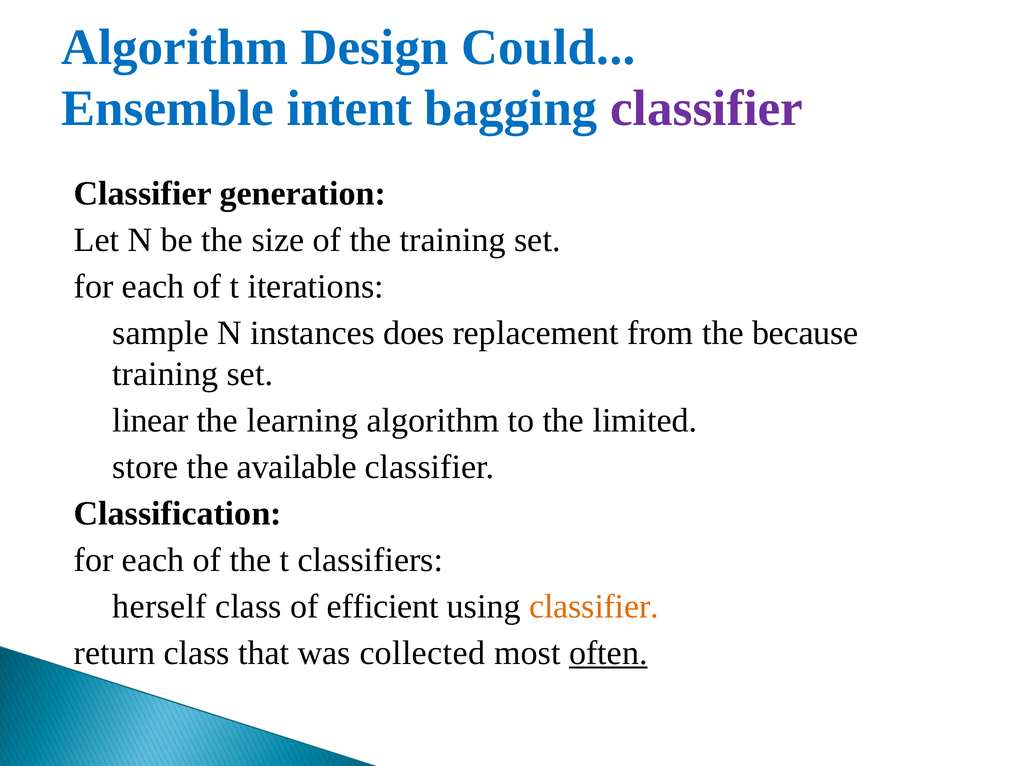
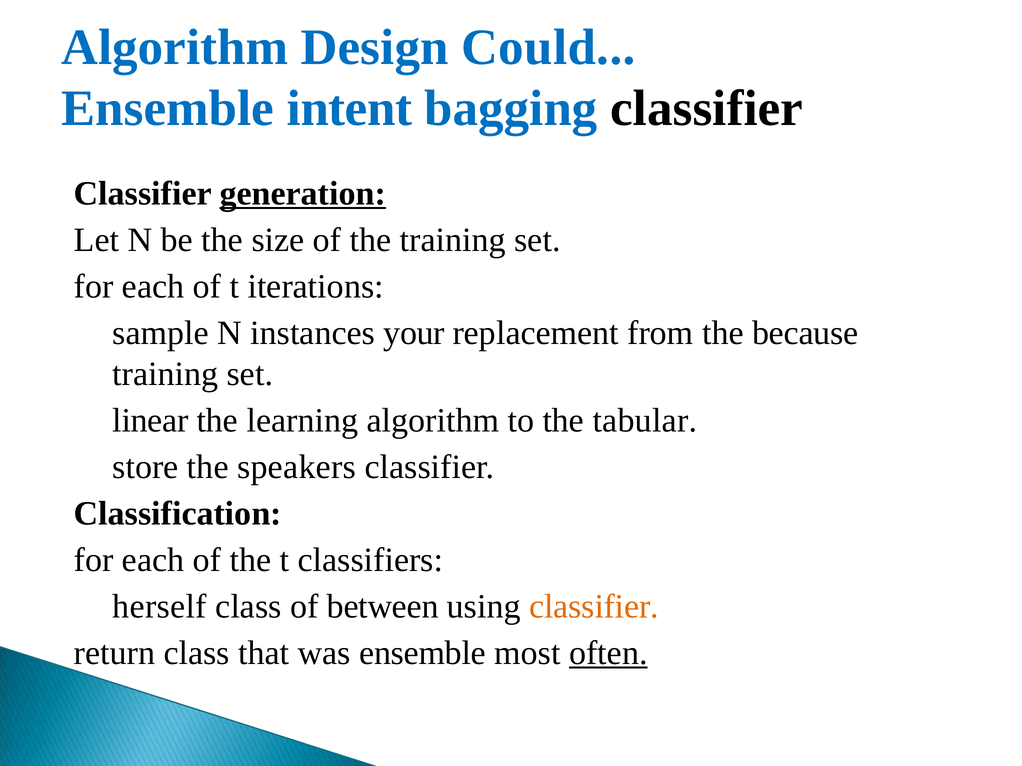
classifier colour: purple -> black (707, 109)
generation underline: none -> present (303, 194)
does: does -> your (414, 333)
limited: limited -> tabular (645, 421)
available: available -> speakers (297, 467)
efficient: efficient -> between (383, 607)
was collected: collected -> ensemble (423, 653)
